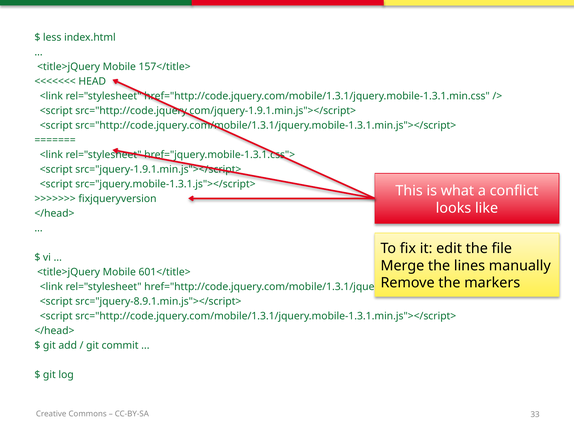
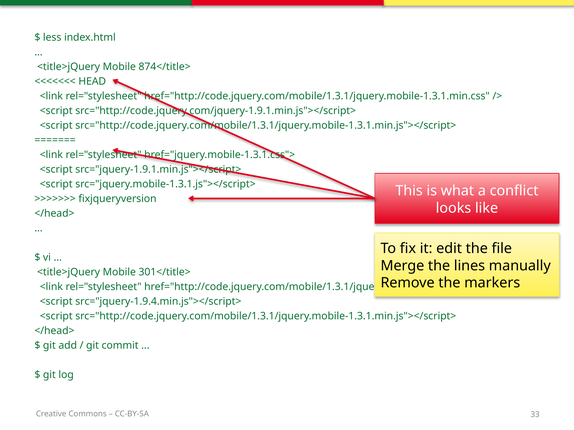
157</title>: 157</title> -> 874</title> (165, 67)
601</title>: 601</title> -> 301</title> (165, 272)
src="jquery-8.9.1.min.js"></script>: src="jquery-8.9.1.min.js"></script> -> src="jquery-1.9.4.min.js"></script> (158, 302)
